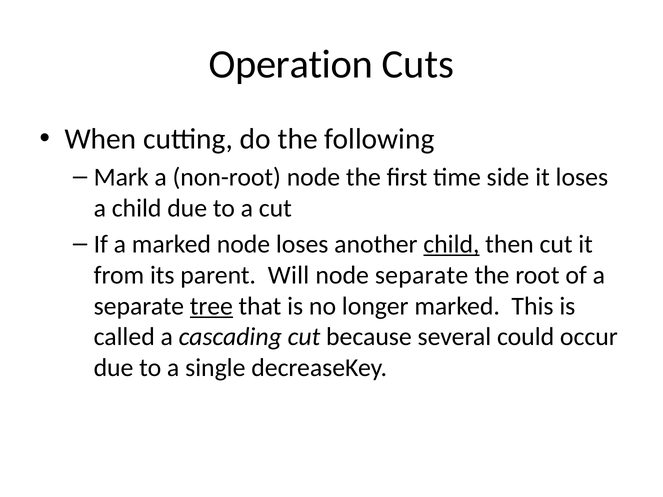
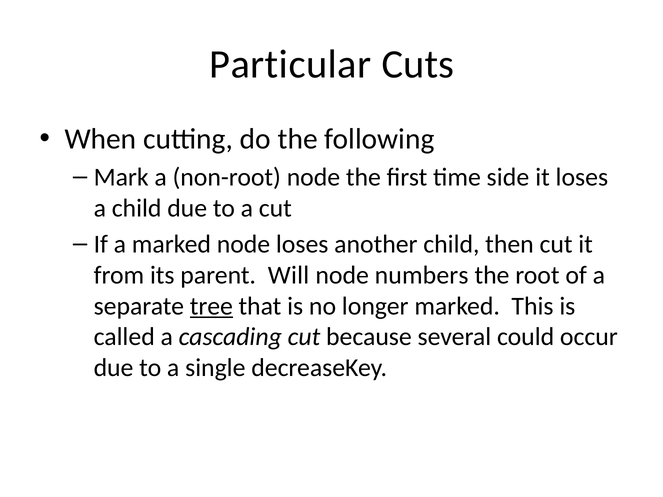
Operation: Operation -> Particular (290, 64)
child underline: present -> none (451, 244)
node separate: separate -> numbers (422, 275)
